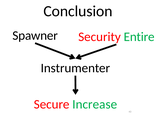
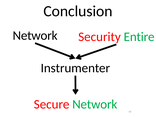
Spawner: Spawner -> Network (35, 35)
Secure Increase: Increase -> Network (95, 104)
